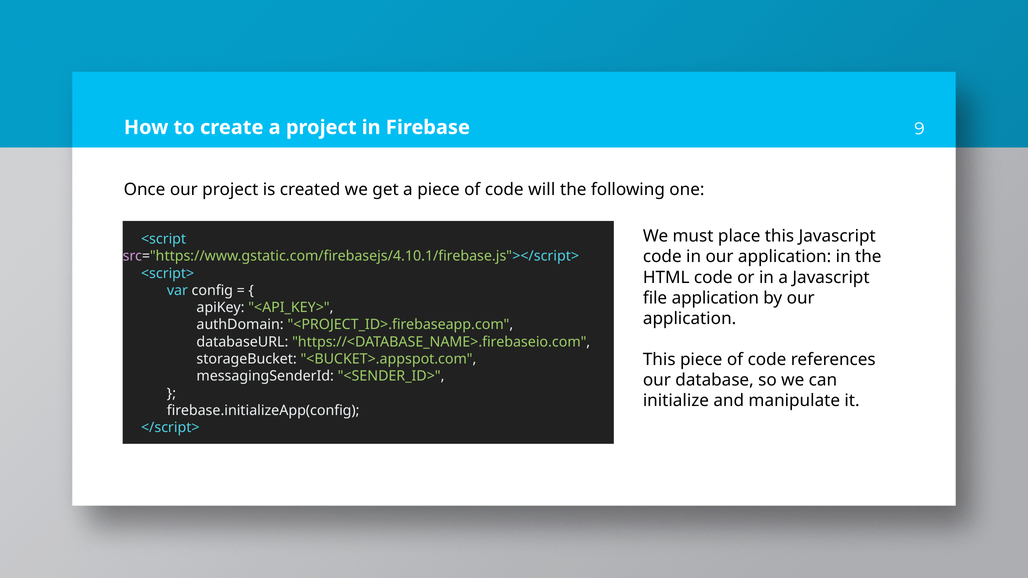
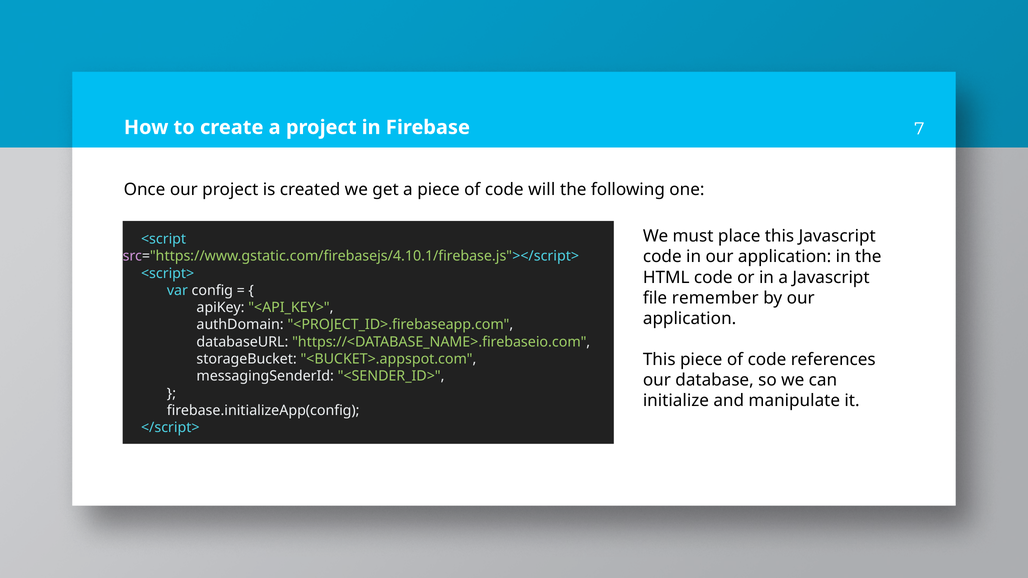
9: 9 -> 7 (919, 129)
file application: application -> remember (715, 298)
